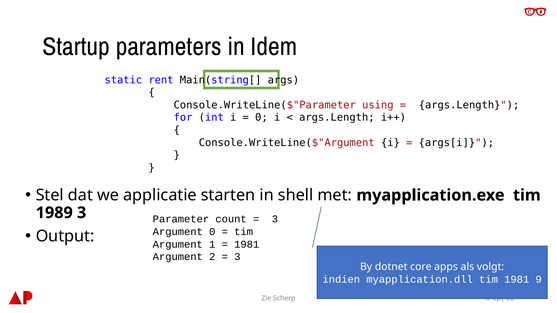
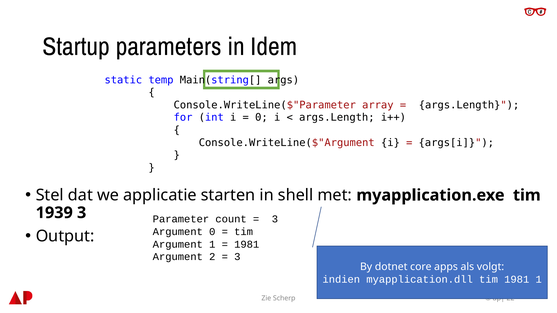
rent: rent -> temp (161, 80)
using: using -> array (378, 105)
1989: 1989 -> 1939 (54, 213)
1981 9: 9 -> 1 (539, 280)
